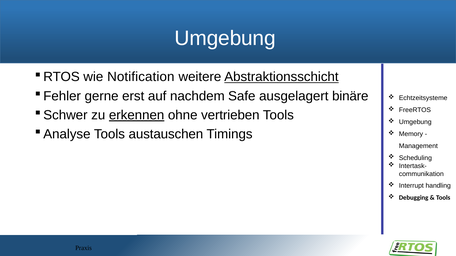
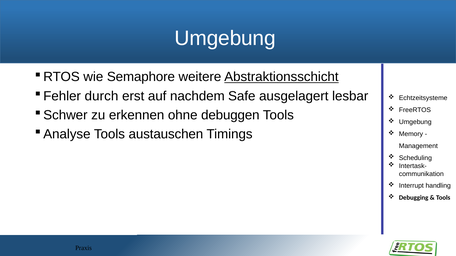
Notification: Notification -> Semaphore (141, 77)
gerne: gerne -> durch (101, 96)
binäre: binäre -> lesbar (350, 96)
erkennen underline: present -> none (137, 115)
vertrieben: vertrieben -> debuggen (230, 115)
